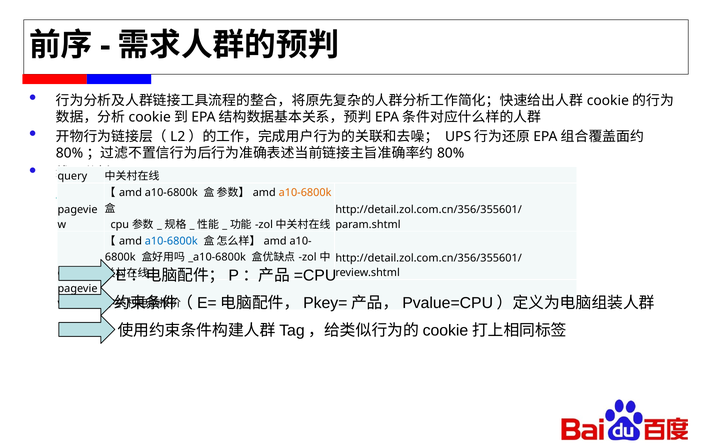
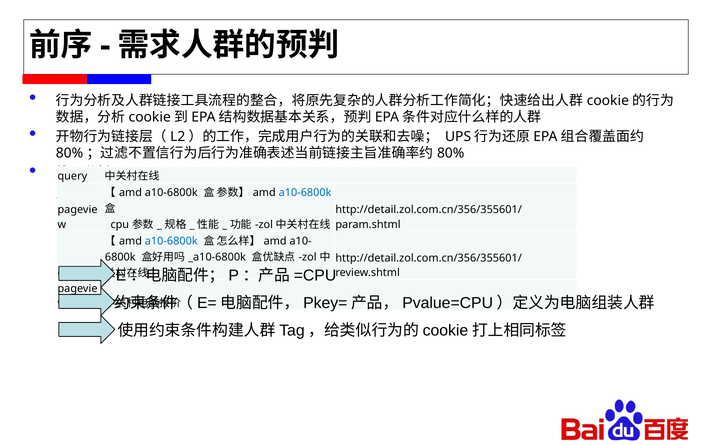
a10-6800k colour: orange -> blue (305, 193)
